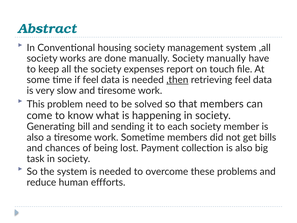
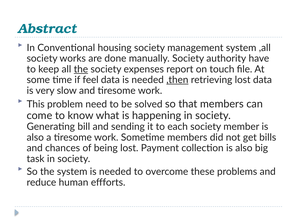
Society manually: manually -> authority (226, 58)
the underline: none -> present (81, 69)
retrieving feel: feel -> lost (243, 80)
